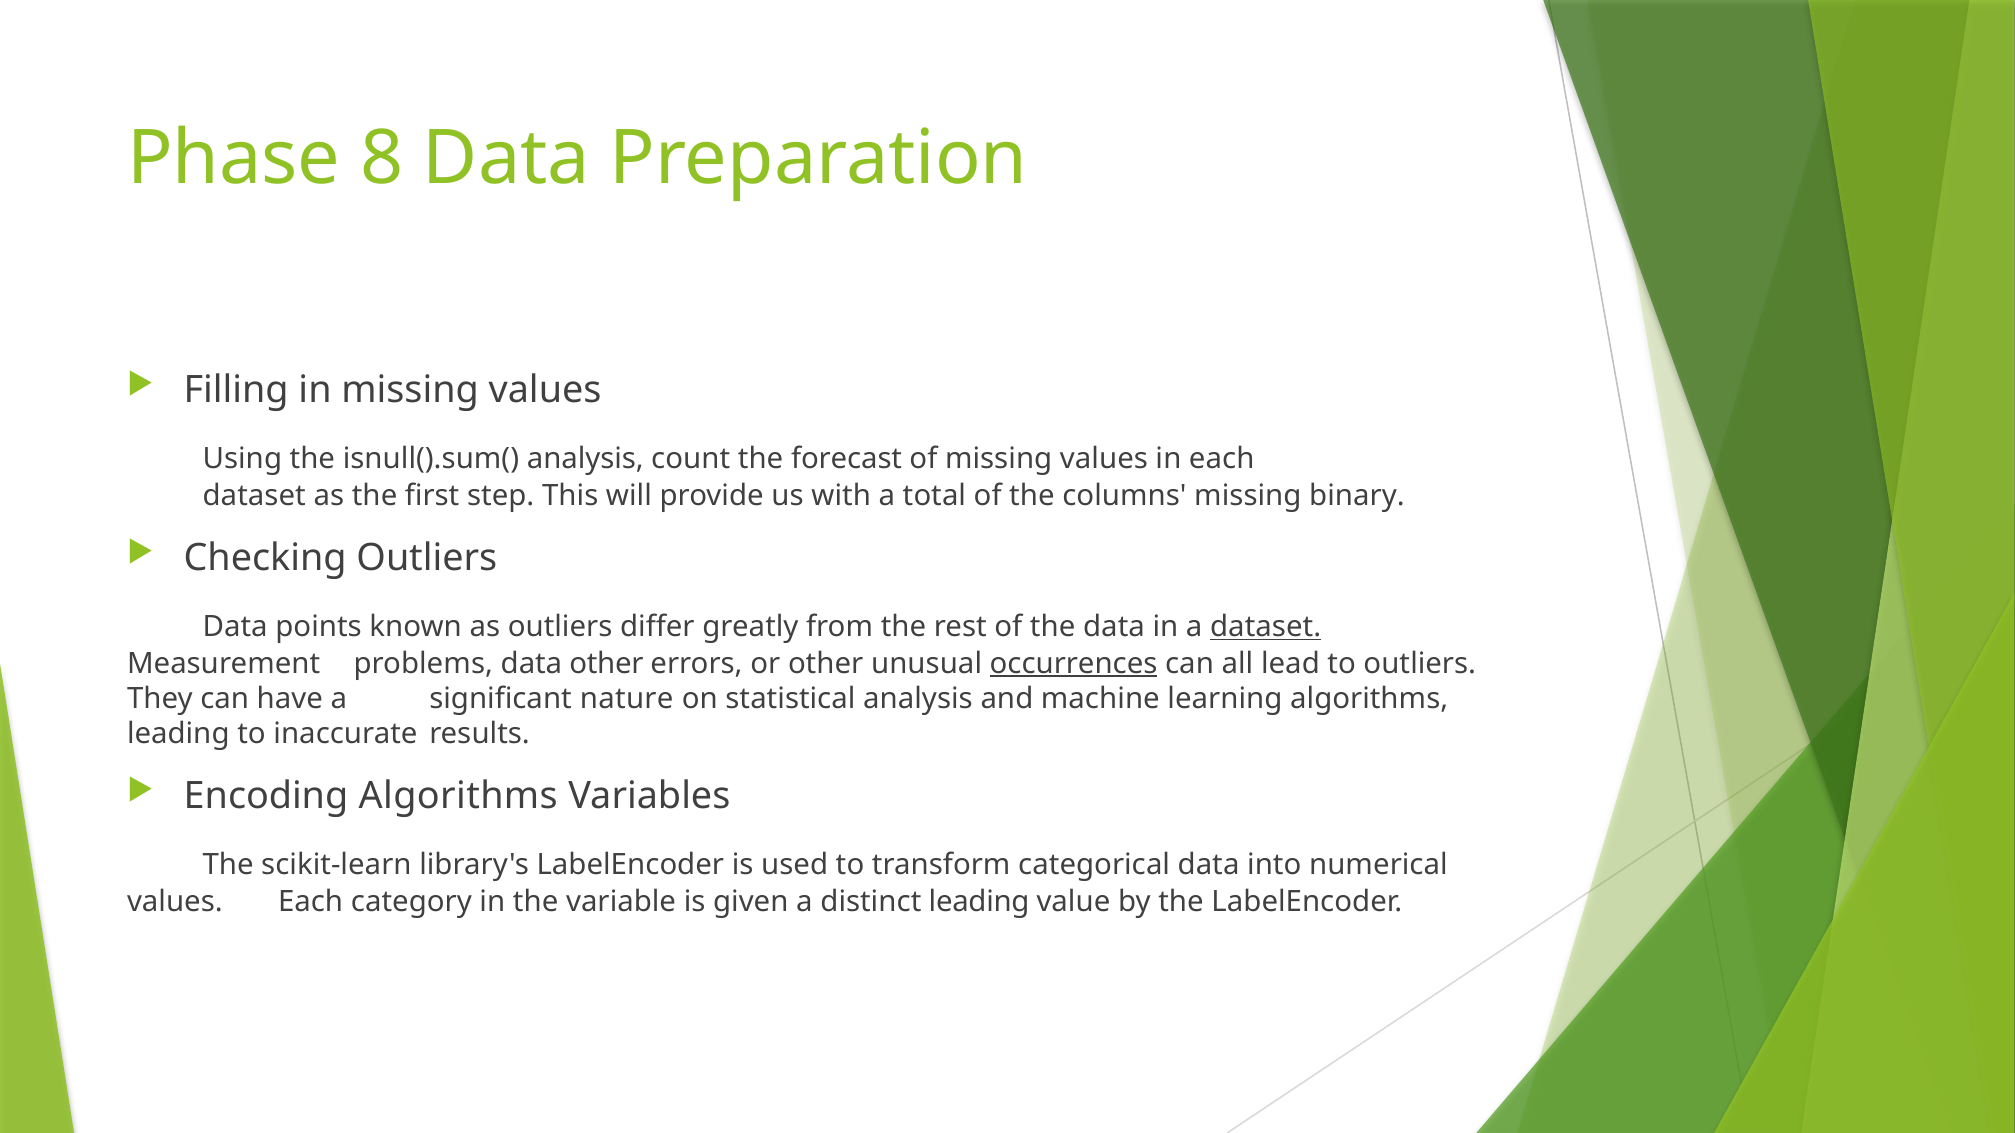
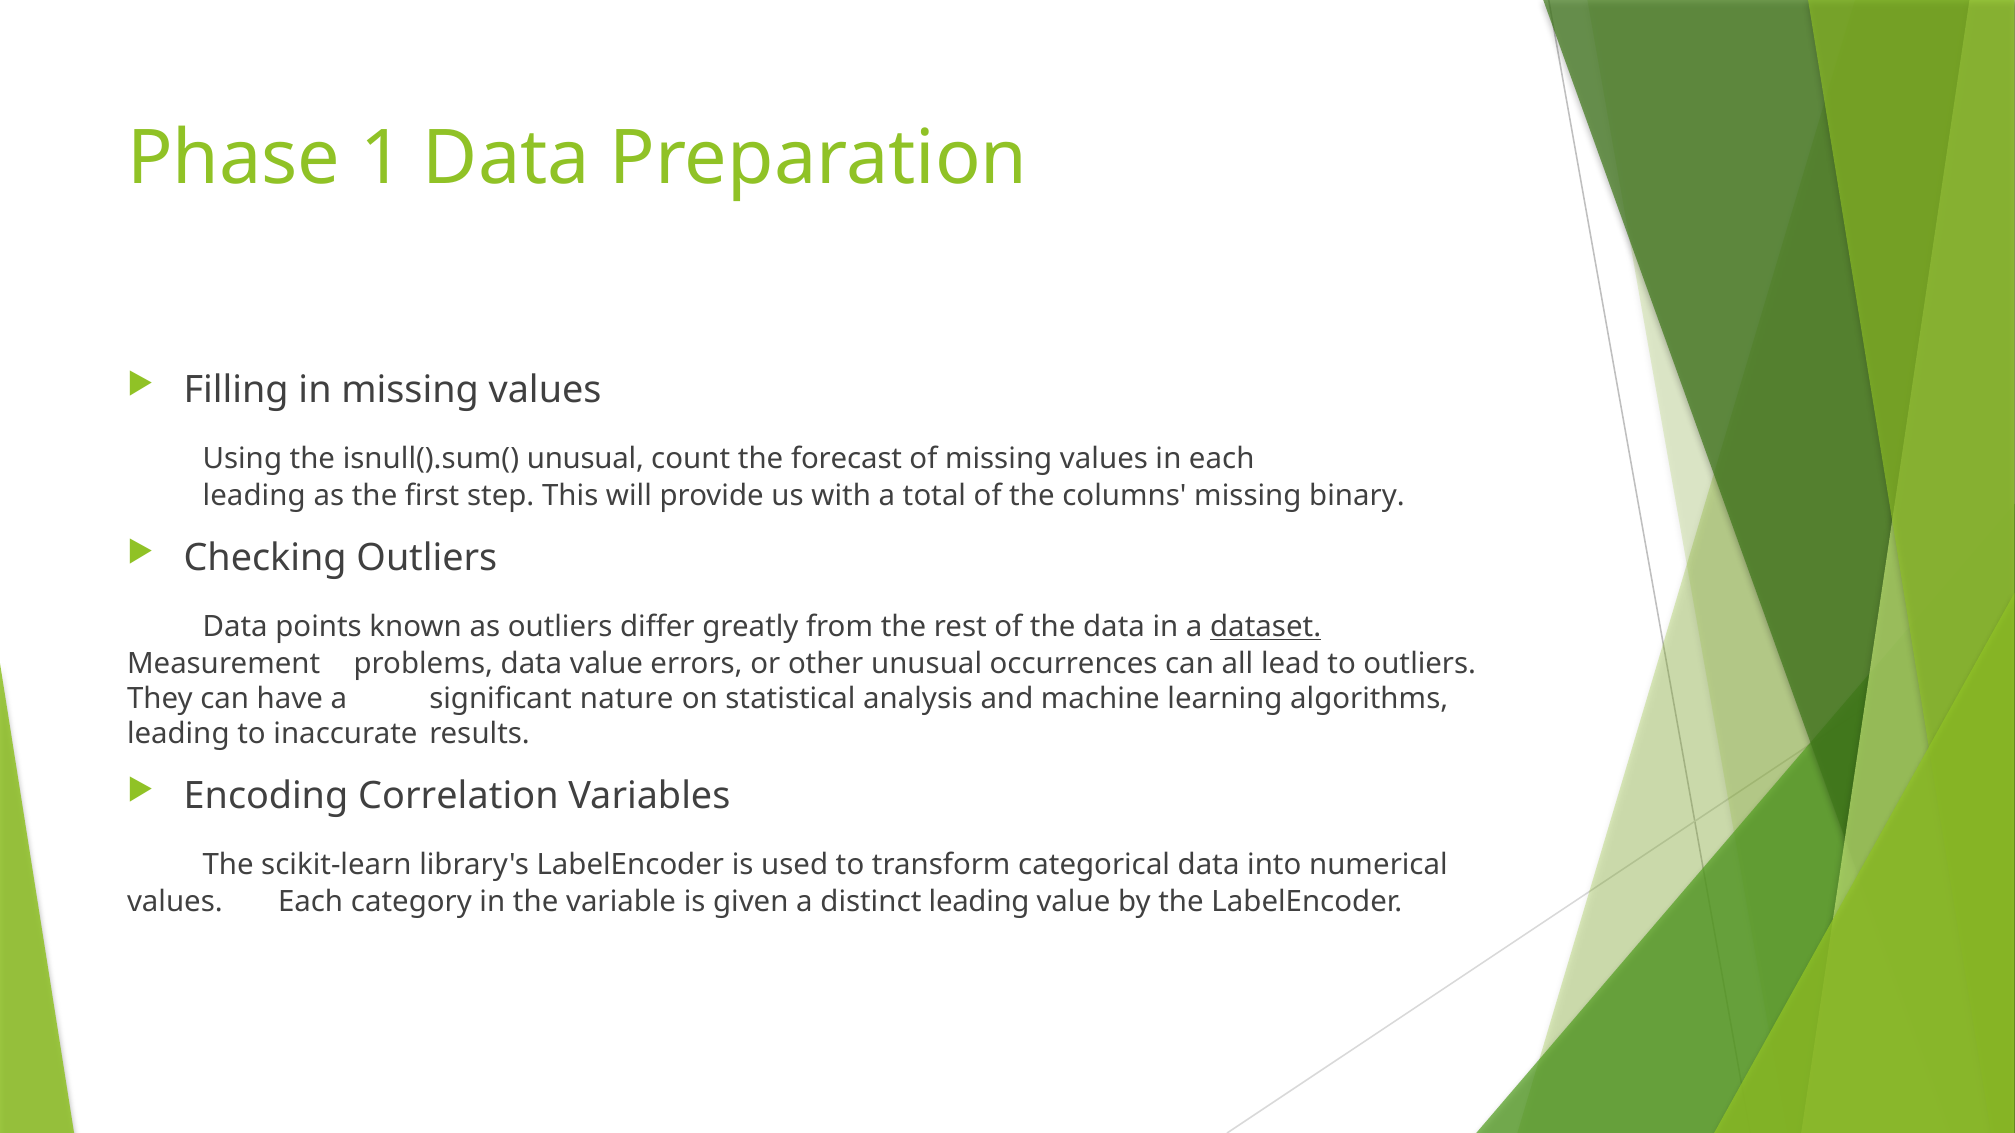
8: 8 -> 1 (382, 159)
isnull().sum( analysis: analysis -> unusual (585, 459)
dataset: dataset -> leading (254, 496)
data other: other -> value (606, 664)
occurrences underline: present -> none (1074, 664)
Encoding Algorithms: Algorithms -> Correlation (458, 796)
